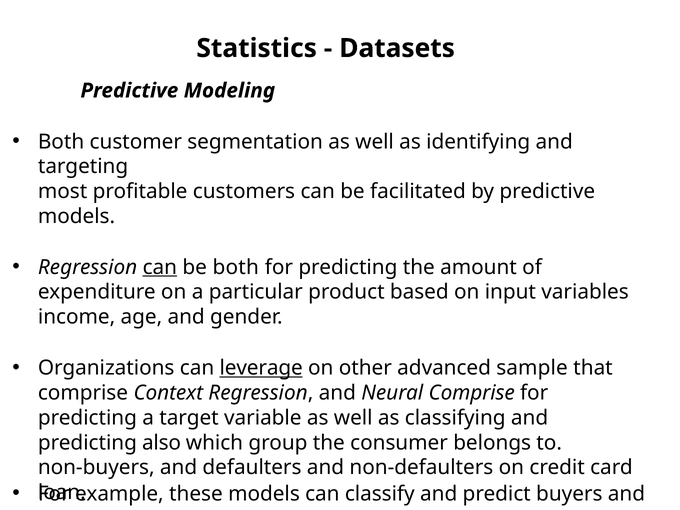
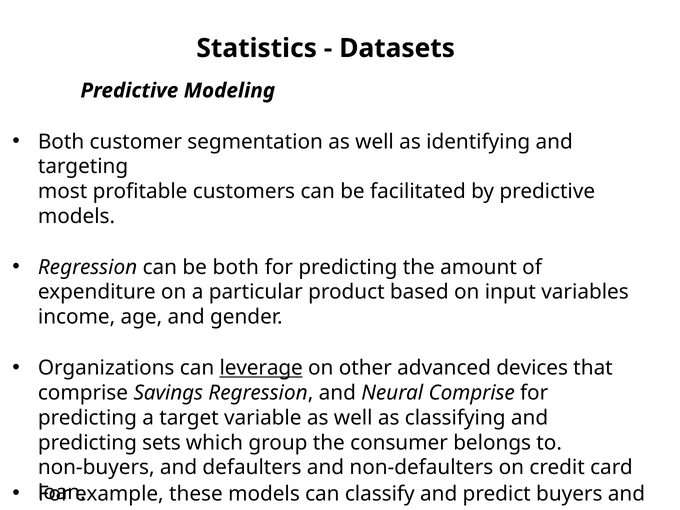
can underline: present -> none (160, 267)
sample: sample -> devices (532, 368)
Context: Context -> Savings (168, 393)
also: also -> sets (161, 443)
